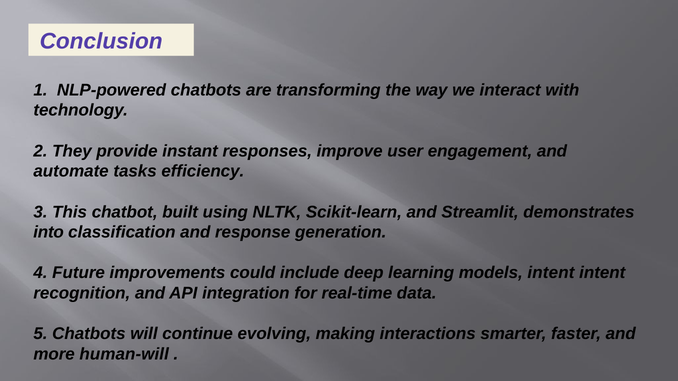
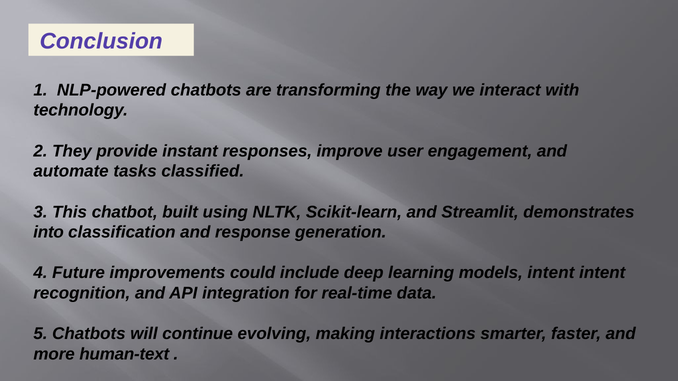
efficiency: efficiency -> classified (203, 171)
human-will: human-will -> human-text (124, 355)
